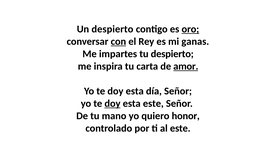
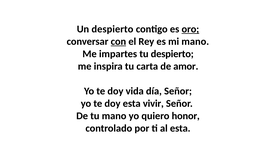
mi ganas: ganas -> mano (195, 41)
amor underline: present -> none (186, 66)
esta: esta -> vida (135, 91)
doy underline: present -> none (112, 104)
esta este: este -> vivir (153, 104)
al este: este -> esta (180, 128)
